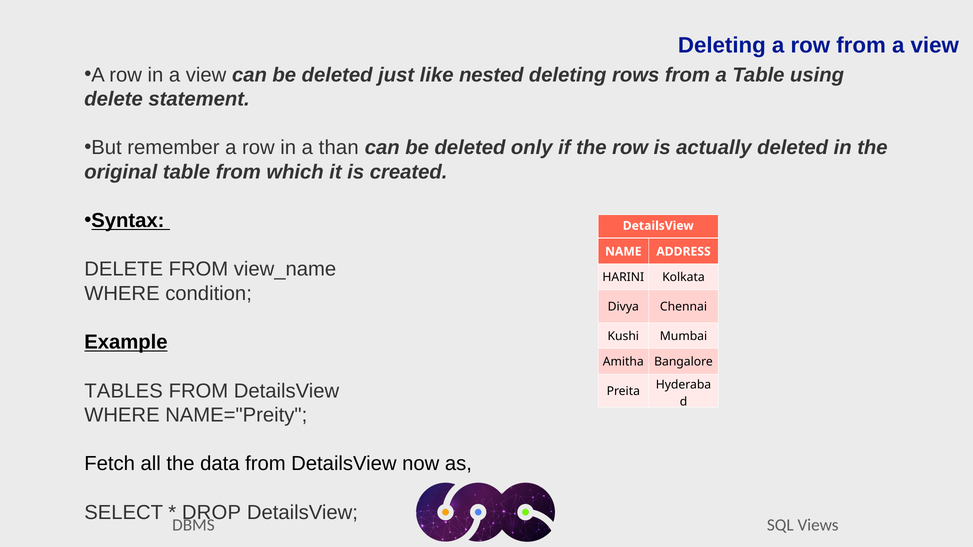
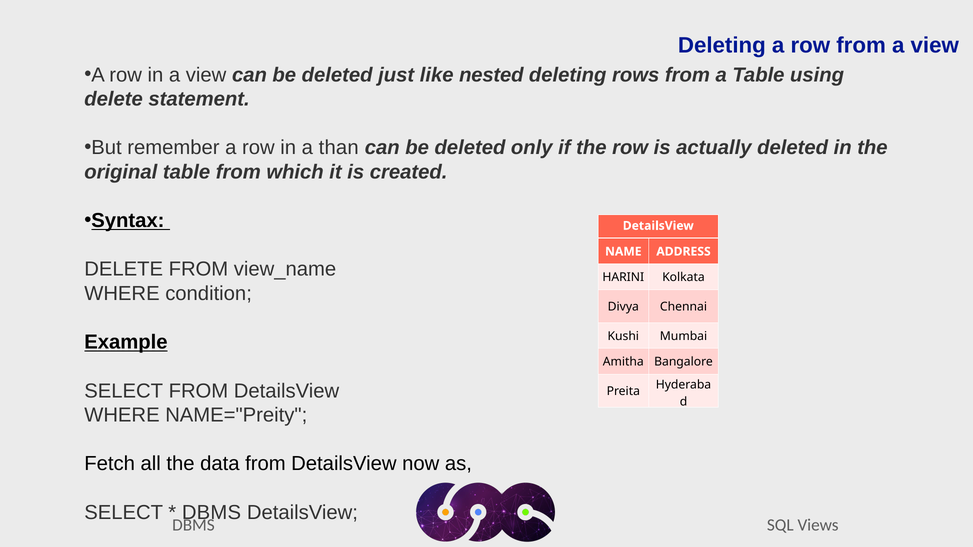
TABLES: TABLES -> SELECT (124, 391)
DROP: DROP -> DBMS (211, 513)
